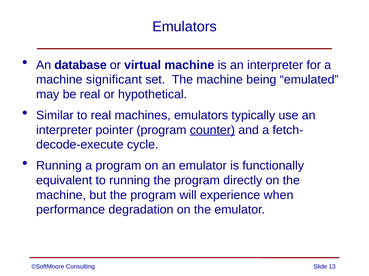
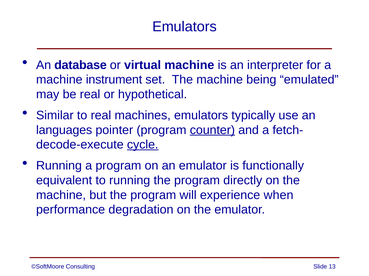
significant: significant -> instrument (114, 80)
interpreter: interpreter -> languages (64, 130)
cycle underline: none -> present (143, 145)
